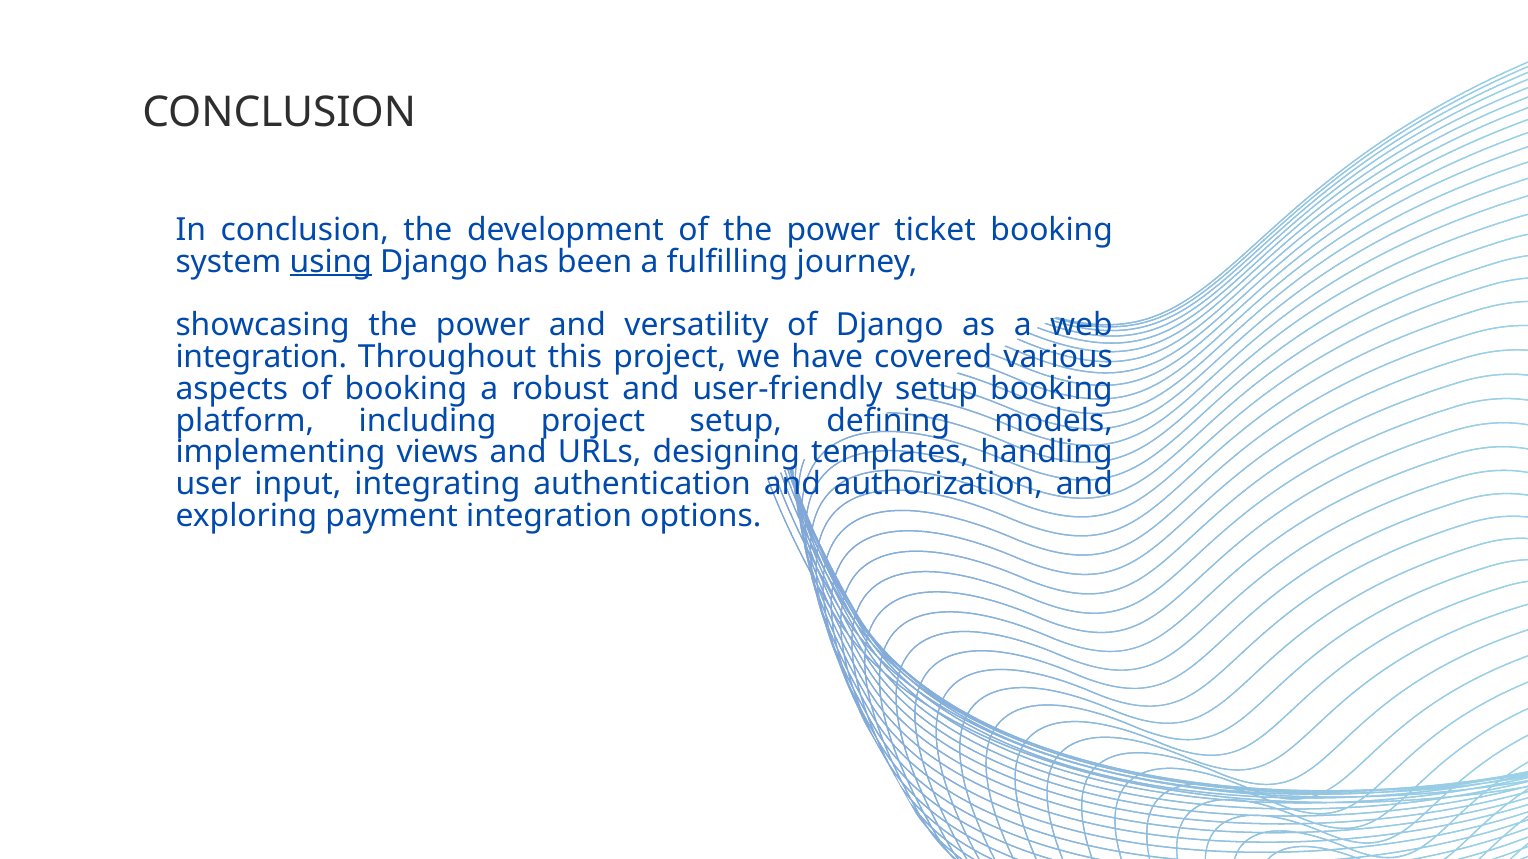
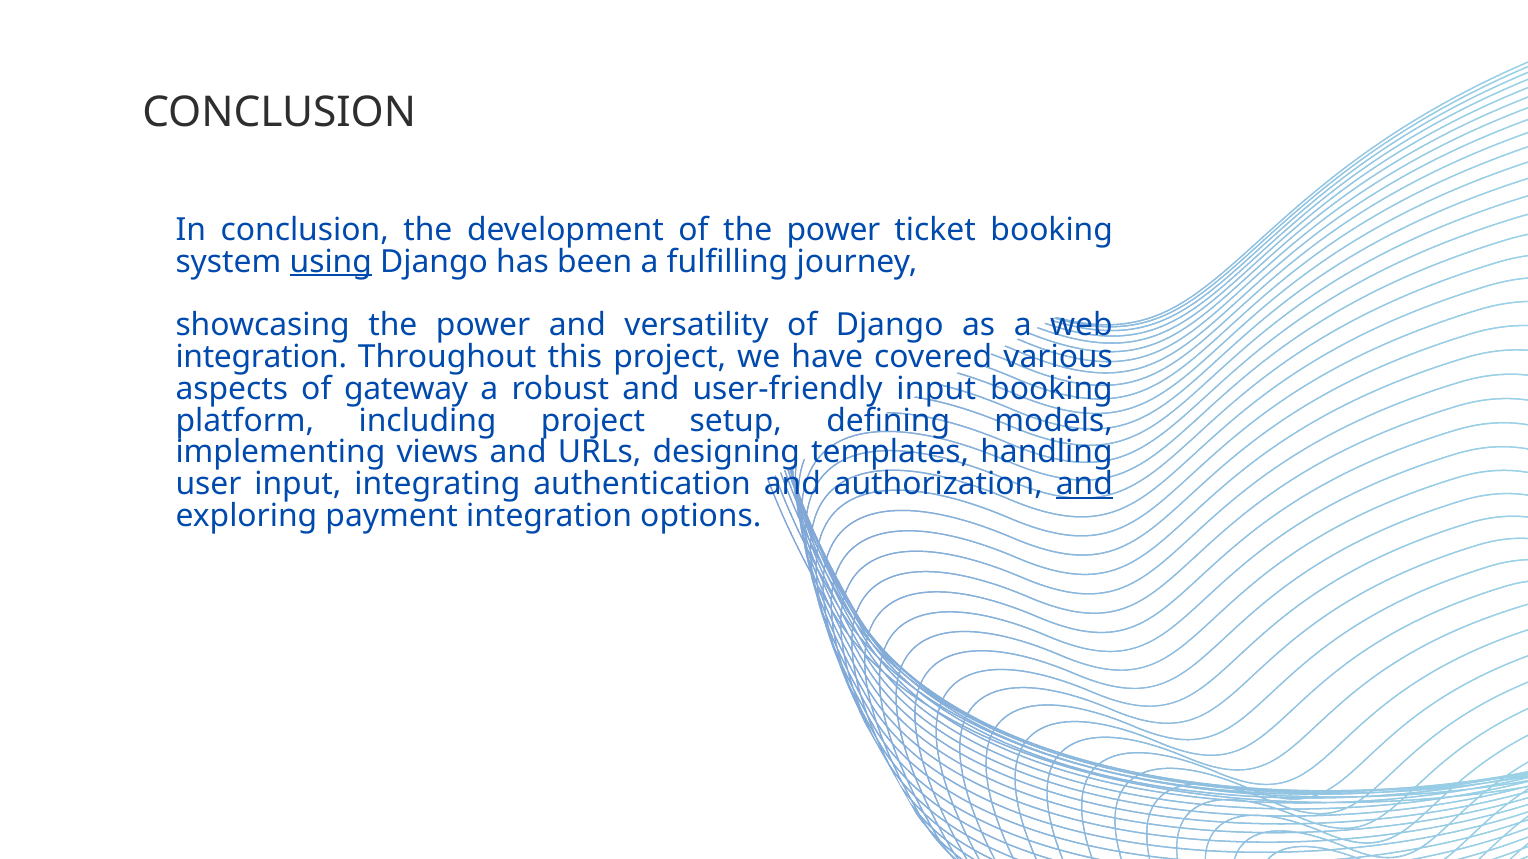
of booking: booking -> gateway (406, 389)
user-friendly setup: setup -> input (936, 389)
and underline: none -> present (1084, 485)
